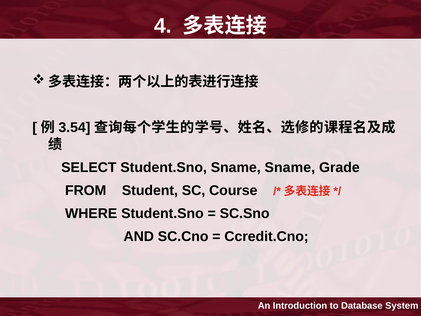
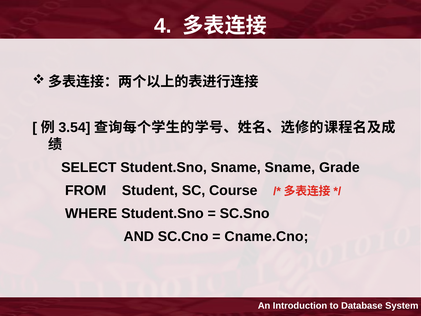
Ccredit.Cno: Ccredit.Cno -> Cname.Cno (266, 236)
